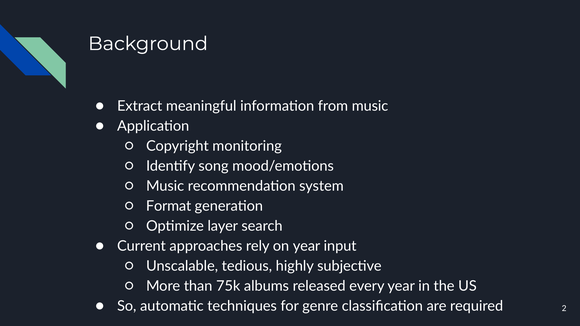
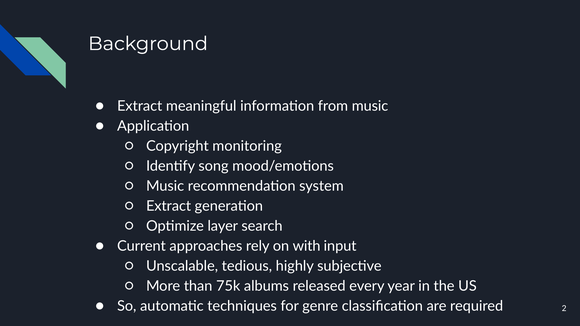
Format: Format -> Extract (169, 206)
on year: year -> with (307, 246)
